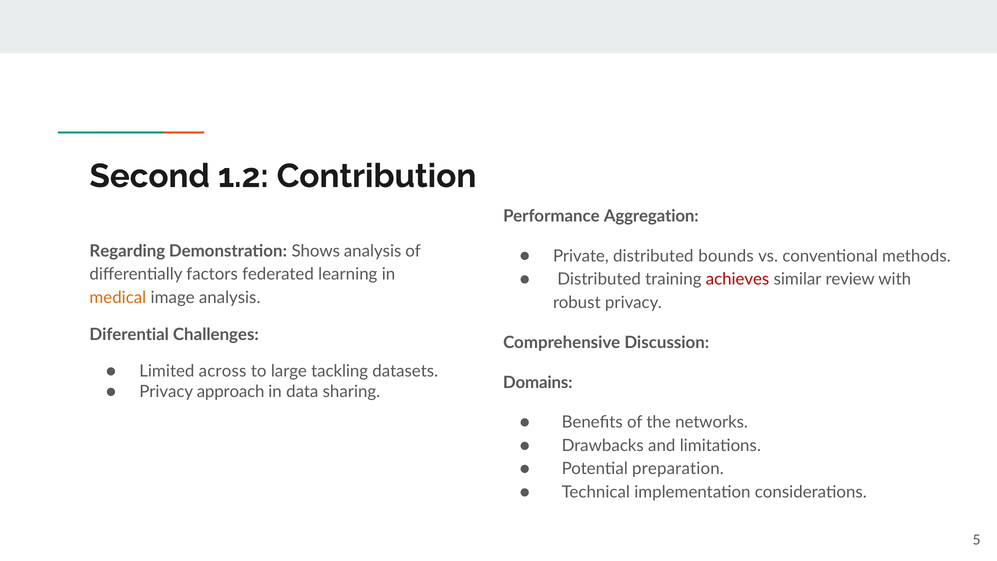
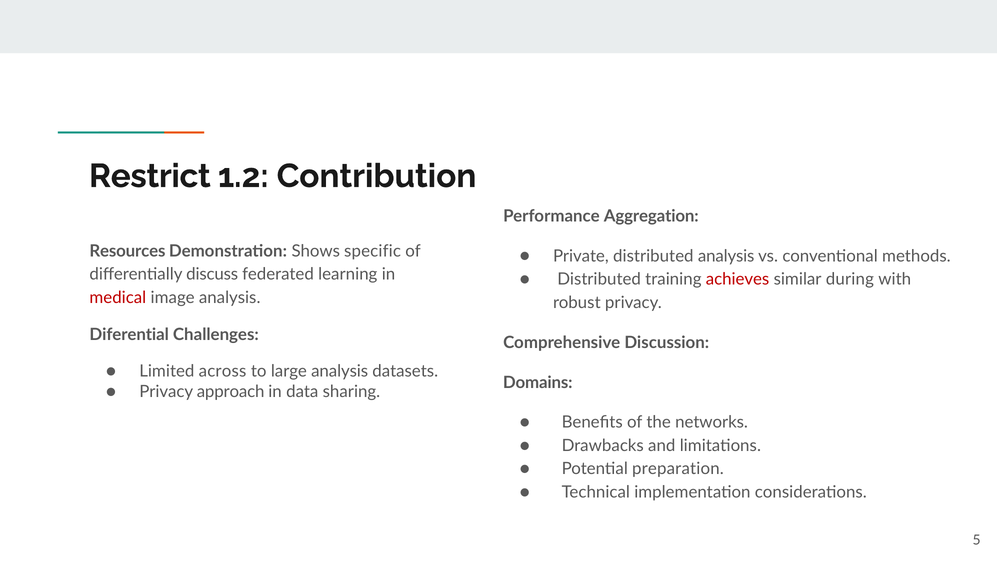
Second: Second -> Restrict (150, 176)
Regarding: Regarding -> Resources (127, 251)
Shows analysis: analysis -> specific (373, 251)
distributed bounds: bounds -> analysis (726, 256)
factors: factors -> discuss (212, 274)
review: review -> during (850, 279)
medical colour: orange -> red (118, 298)
large tackling: tackling -> analysis (340, 371)
